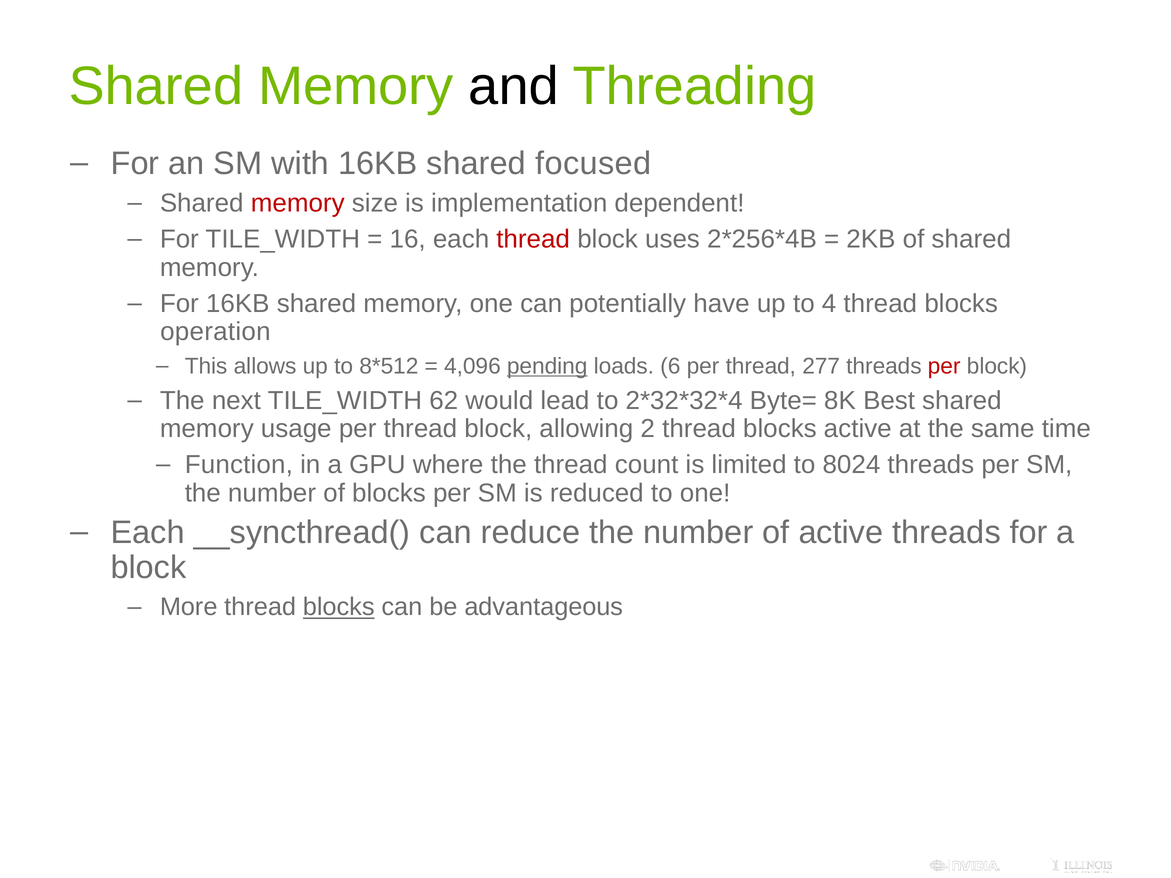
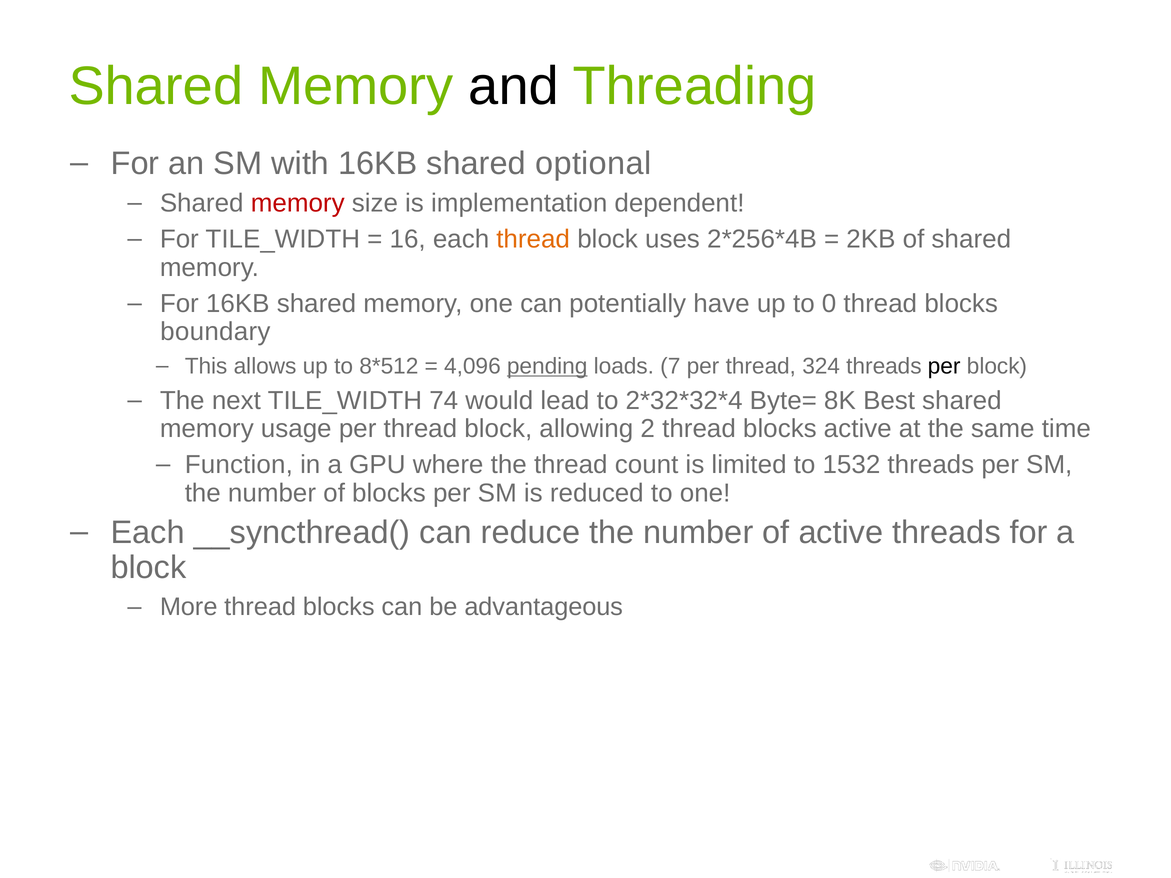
focused: focused -> optional (593, 163)
thread colour: red -> orange (533, 239)
4: 4 -> 0 (829, 304)
operation: operation -> boundary (215, 332)
6: 6 -> 7 (670, 366)
277: 277 -> 324 (821, 366)
per colour: red -> black (944, 366)
62: 62 -> 74 (444, 401)
8024: 8024 -> 1532 (851, 465)
blocks underline: present -> none (339, 607)
